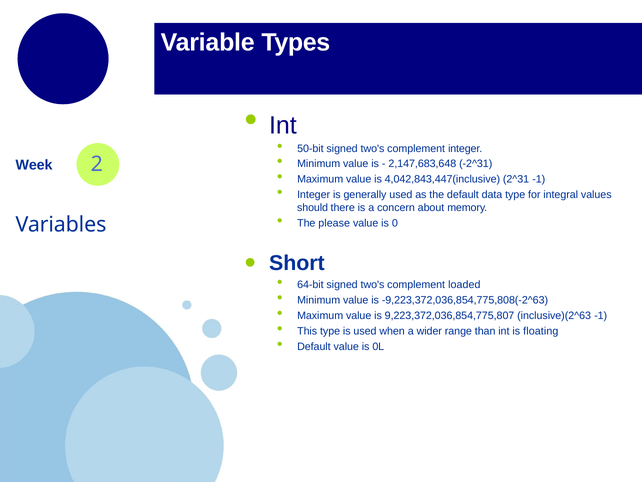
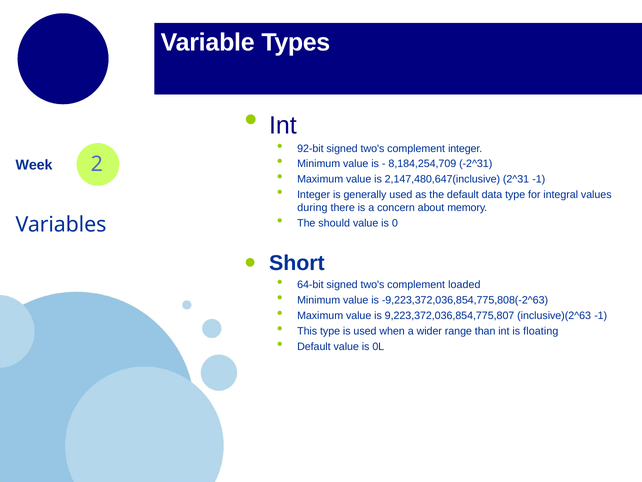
50-bit: 50-bit -> 92-bit (310, 148)
2,147,683,648: 2,147,683,648 -> 8,184,254,709 (422, 164)
4,042,843,447(inclusive: 4,042,843,447(inclusive -> 2,147,480,647(inclusive (442, 179)
should: should -> during (312, 207)
please: please -> should (334, 223)
